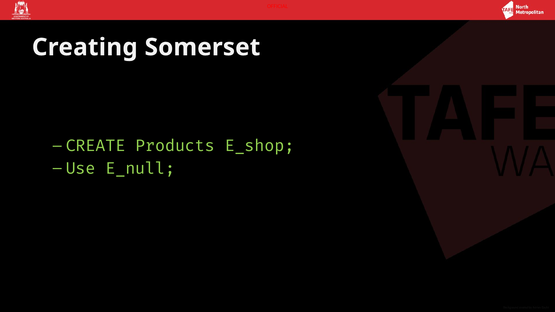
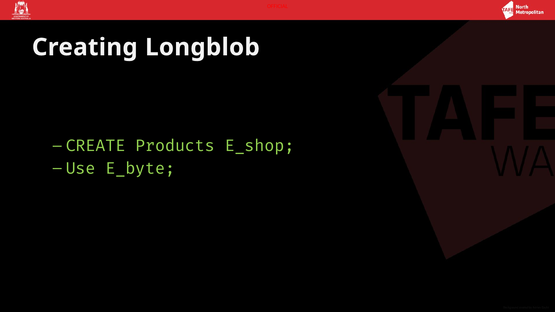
Somerset: Somerset -> Longblob (202, 47)
E_null: E_null -> E_byte (140, 169)
